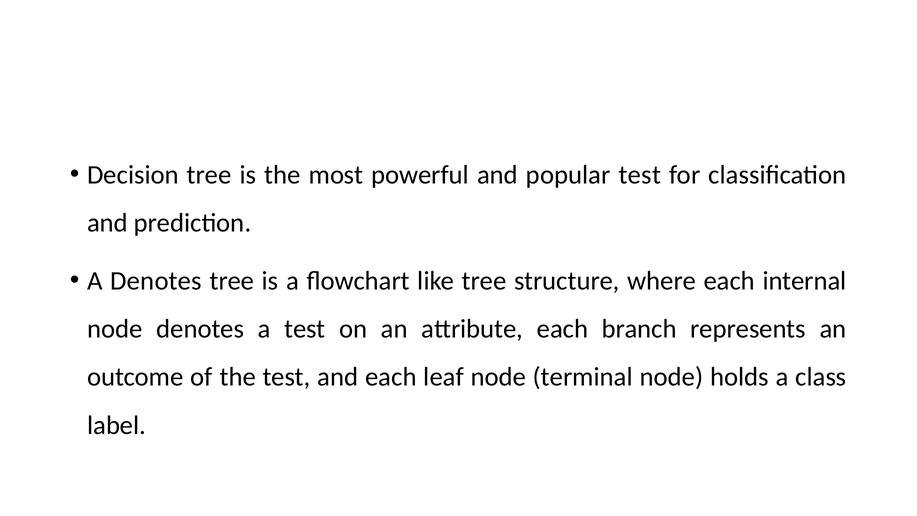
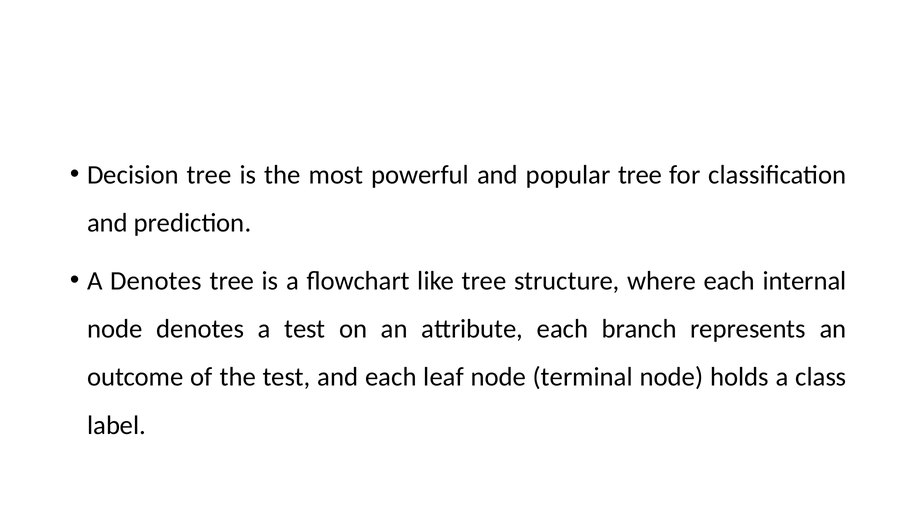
popular test: test -> tree (640, 175)
